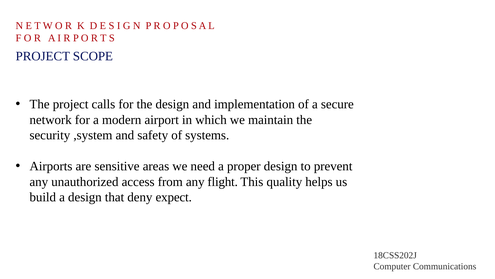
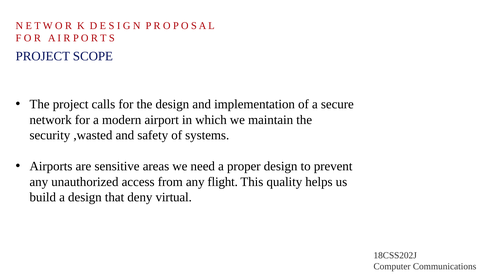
,system: ,system -> ,wasted (93, 135)
expect: expect -> virtual (174, 197)
